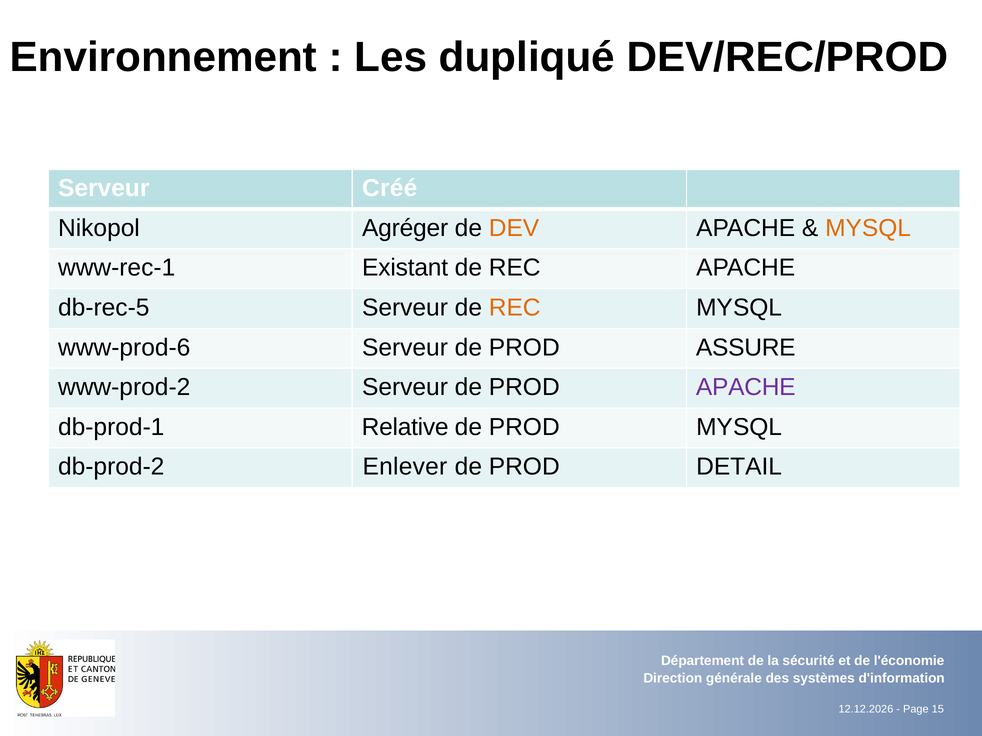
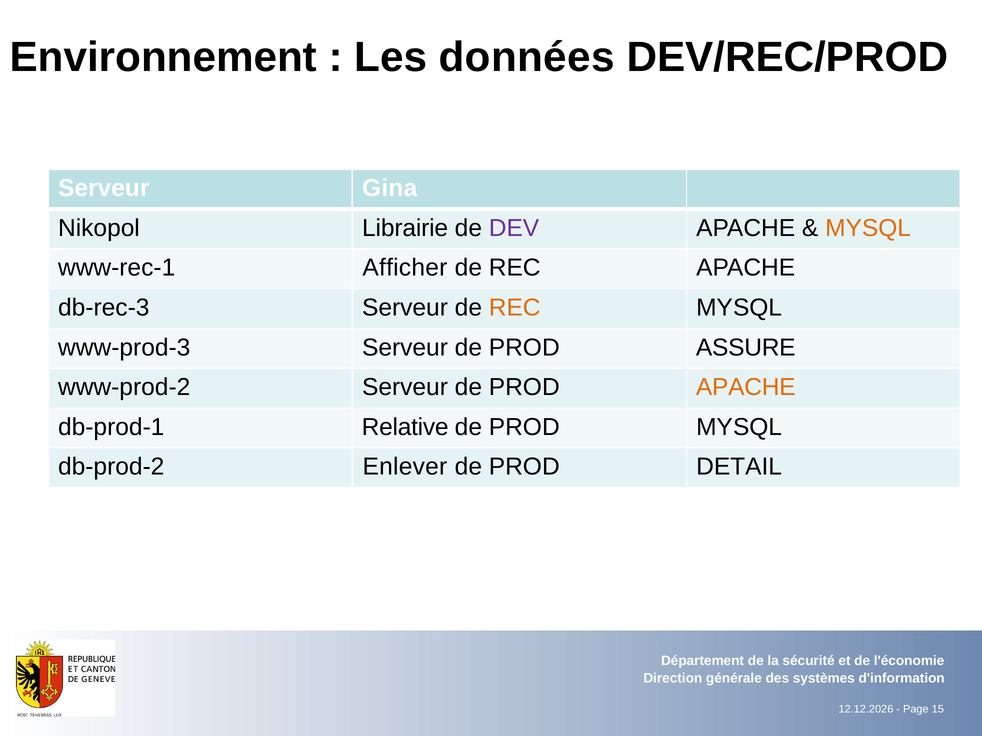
dupliqué: dupliqué -> données (527, 57)
Créé: Créé -> Gina (390, 188)
Agréger: Agréger -> Librairie (405, 228)
DEV colour: orange -> purple (514, 228)
Existant: Existant -> Afficher (405, 268)
db-rec-5: db-rec-5 -> db-rec-3 (104, 308)
www-prod-6: www-prod-6 -> www-prod-3 (124, 348)
APACHE colour: purple -> orange (746, 388)
